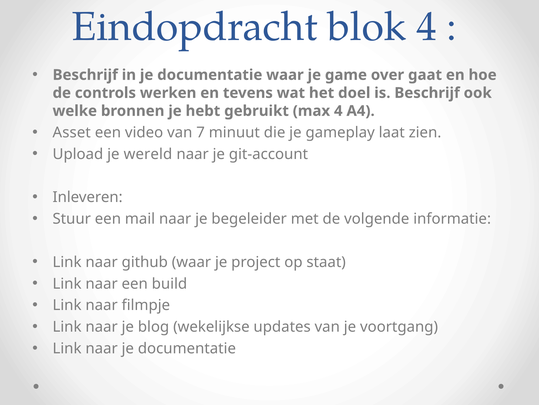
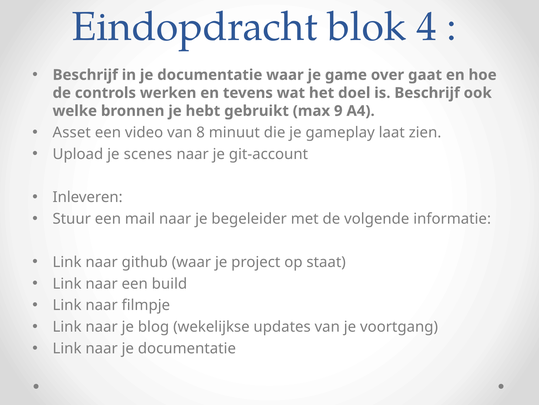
max 4: 4 -> 9 (338, 111)
7: 7 -> 8 (201, 132)
wereld: wereld -> scenes (148, 154)
